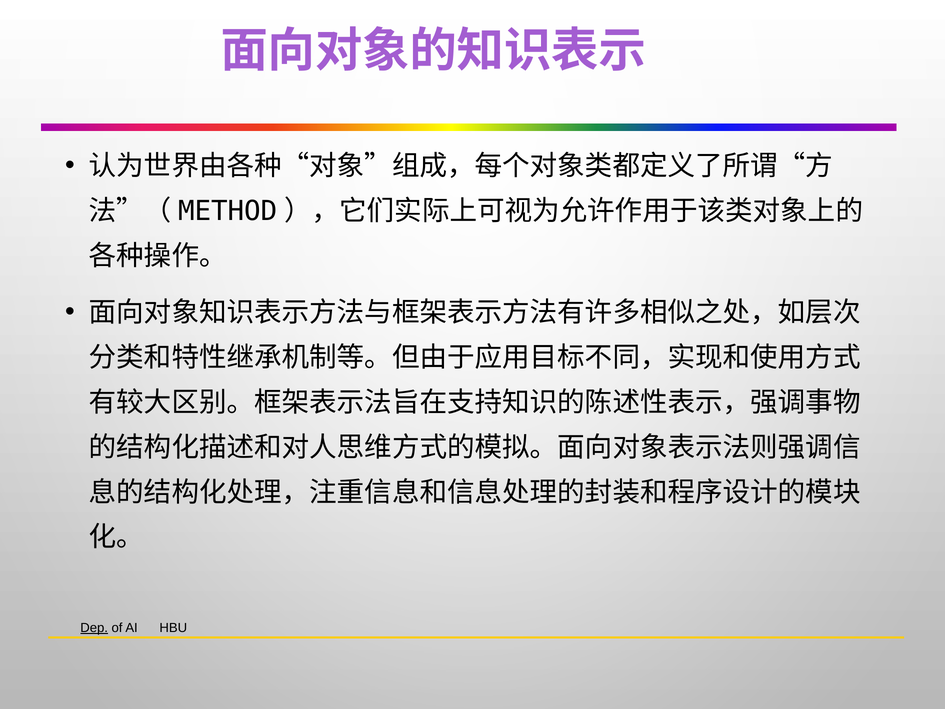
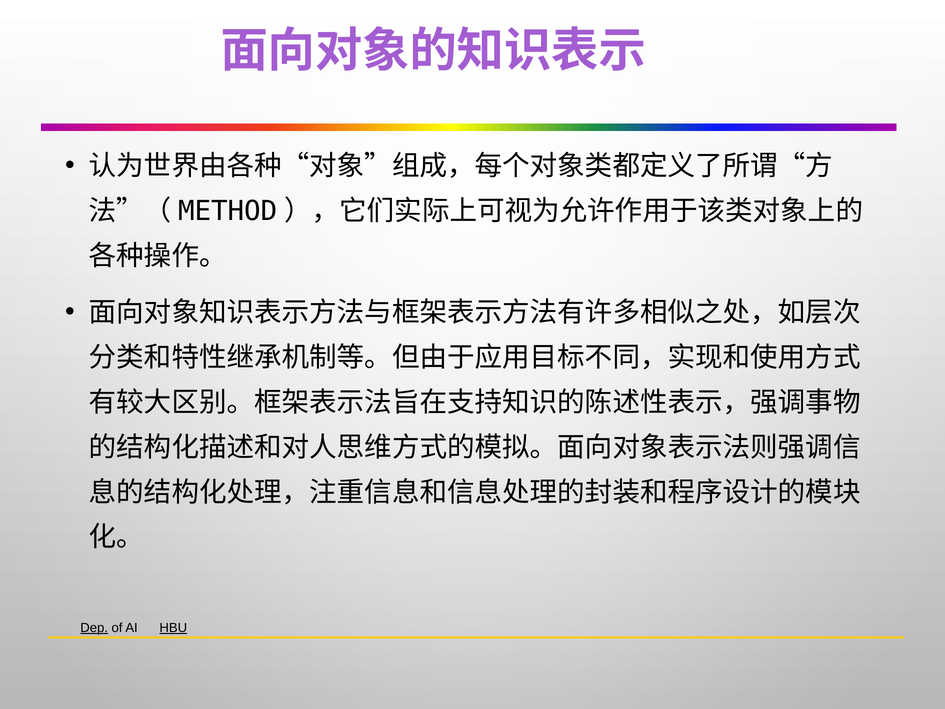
HBU underline: none -> present (173, 628)
